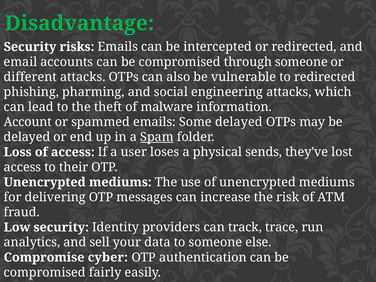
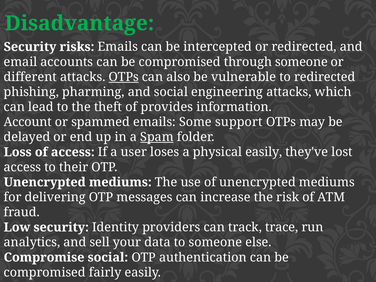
OTPs underline: none -> present (124, 77)
malware: malware -> provides (167, 107)
Some delayed: delayed -> support (239, 122)
physical sends: sends -> easily (264, 152)
Compromise cyber: cyber -> social (108, 257)
